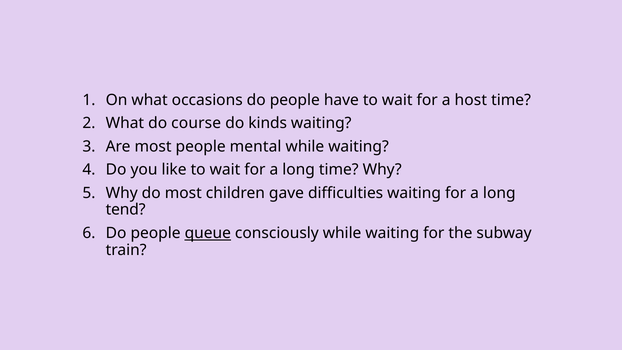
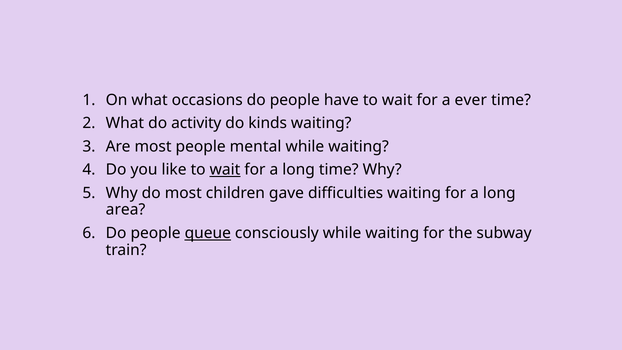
host: host -> ever (471, 100)
course: course -> activity (196, 123)
wait underline: none -> present (225, 170)
tend: tend -> area (126, 210)
